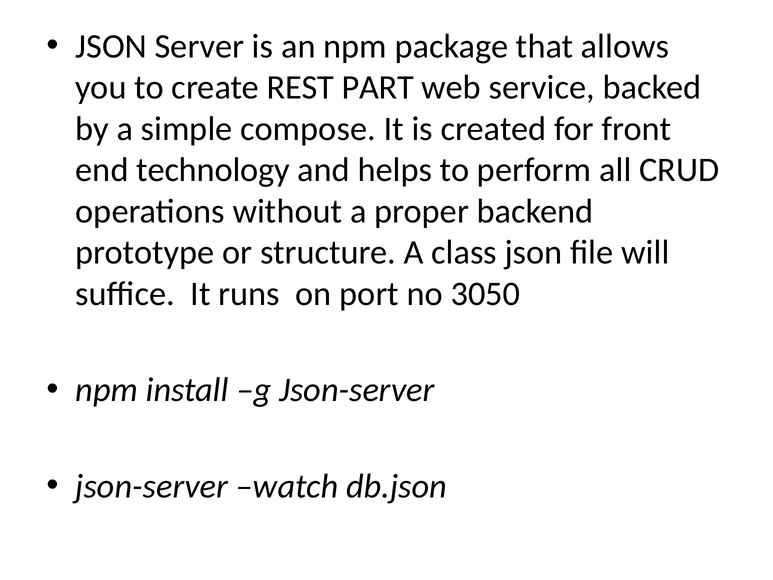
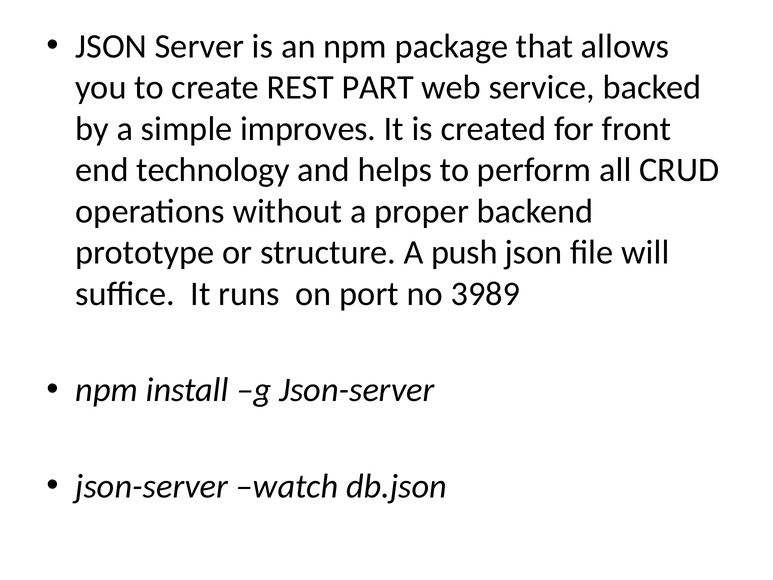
compose: compose -> improves (308, 129)
class: class -> push (464, 252)
3050: 3050 -> 3989 (485, 294)
